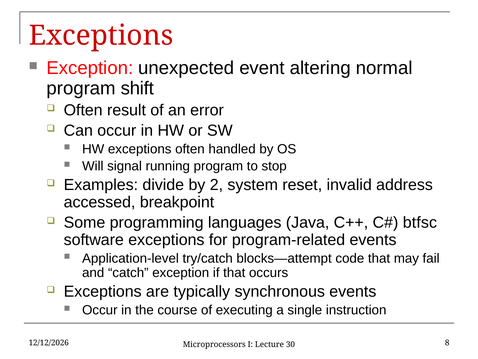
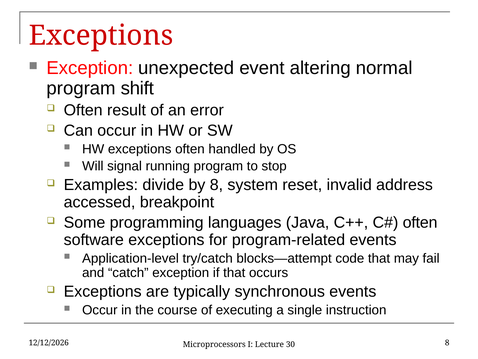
by 2: 2 -> 8 (216, 185)
btfsc: btfsc -> often (420, 222)
